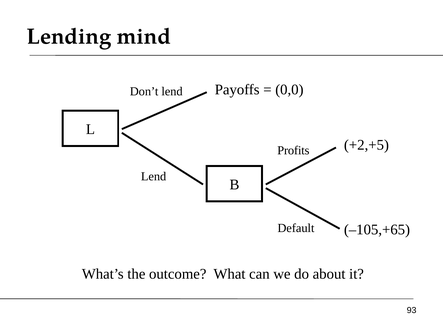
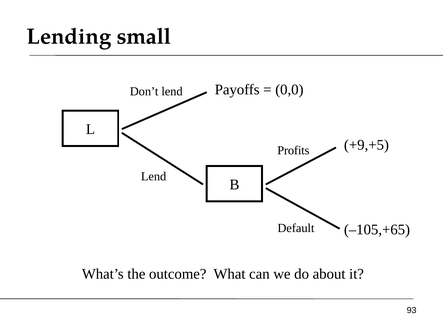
mind: mind -> small (144, 37)
+2,+5: +2,+5 -> +9,+5 (366, 145)
